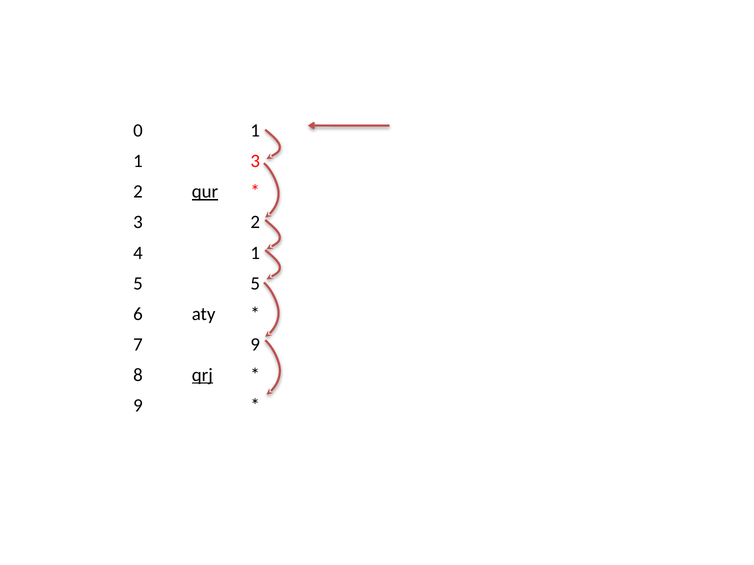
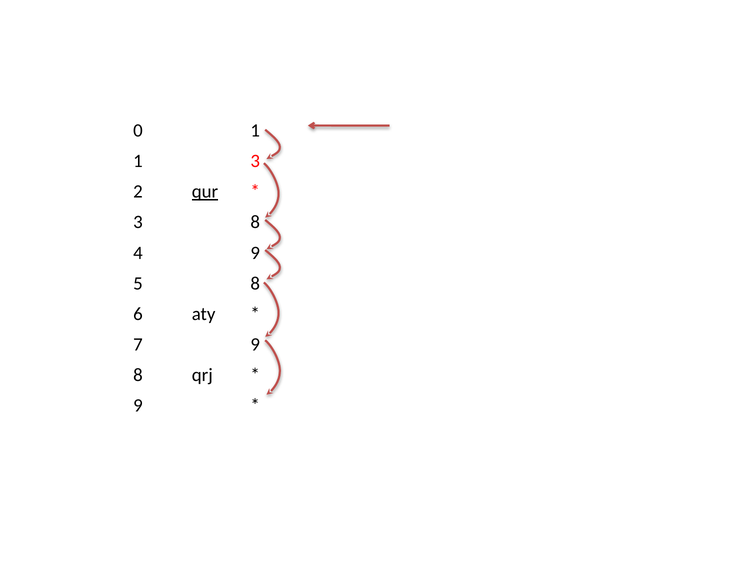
2: 2 -> 8 (255, 222)
4 1: 1 -> 9 (255, 253)
5 5: 5 -> 8 (255, 284)
qrj underline: present -> none (202, 375)
